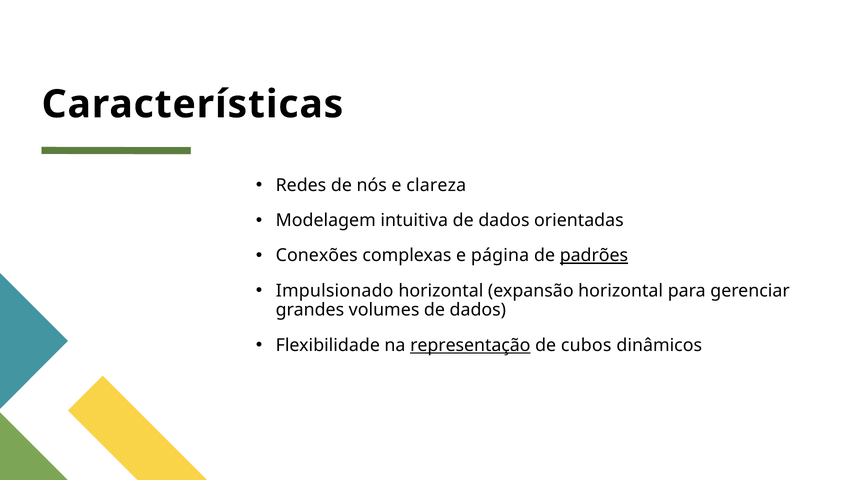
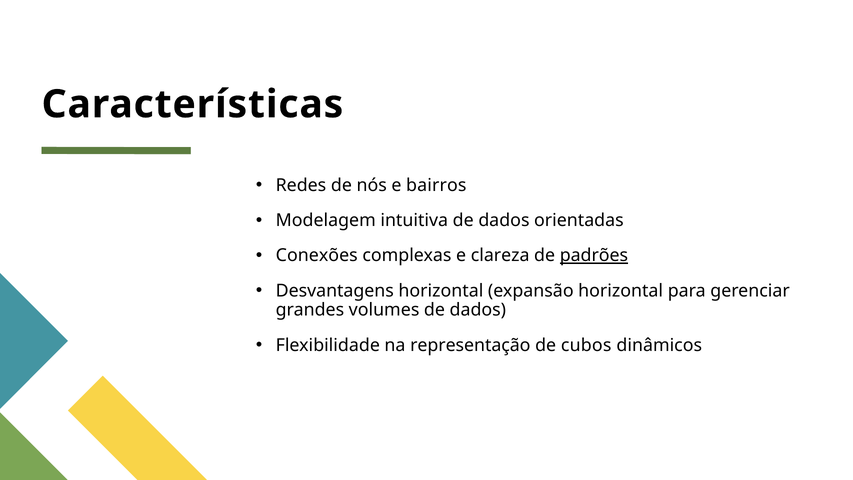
clareza: clareza -> bairros (436, 185)
página: página -> clareza (500, 256)
Impulsionado: Impulsionado -> Desvantagens (335, 291)
representação underline: present -> none (470, 345)
